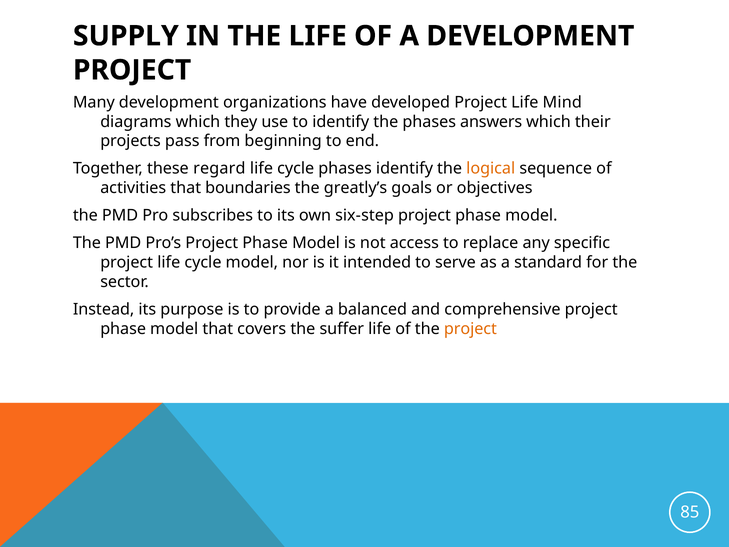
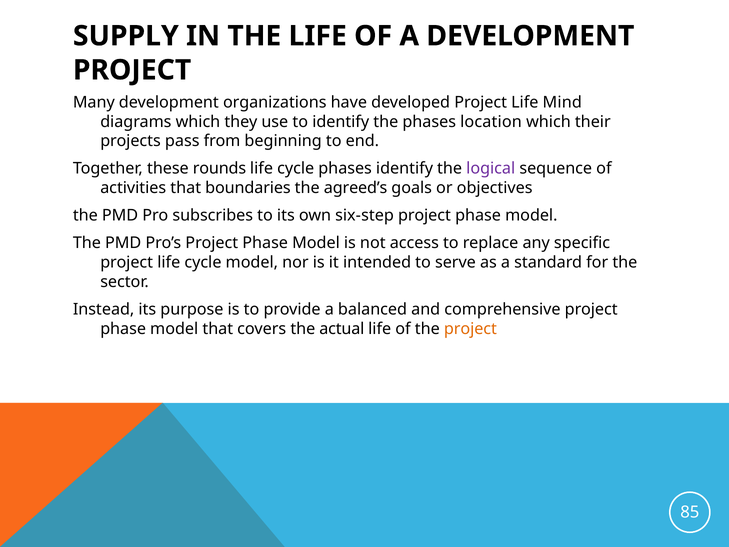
answers: answers -> location (491, 122)
regard: regard -> rounds (219, 168)
logical colour: orange -> purple (491, 168)
greatly’s: greatly’s -> agreed’s (356, 188)
suffer: suffer -> actual (342, 329)
